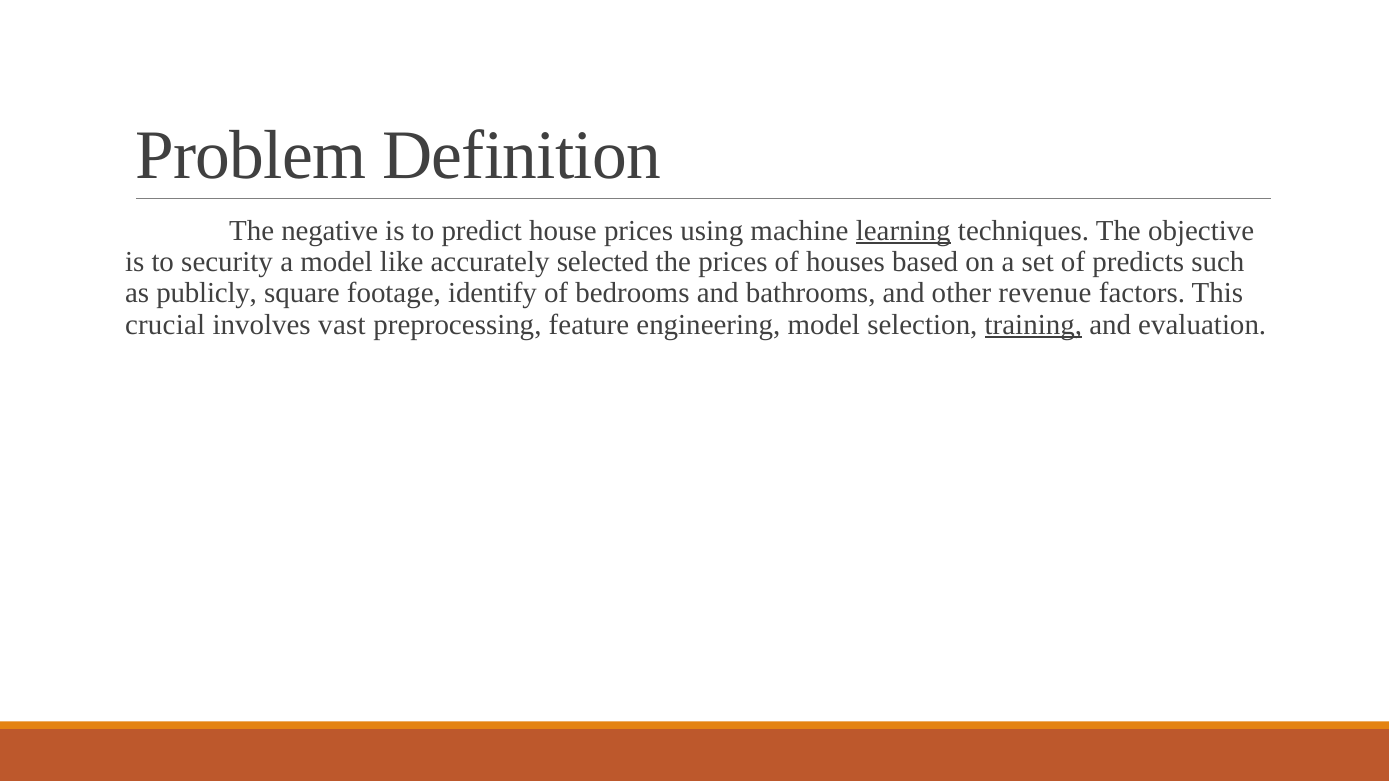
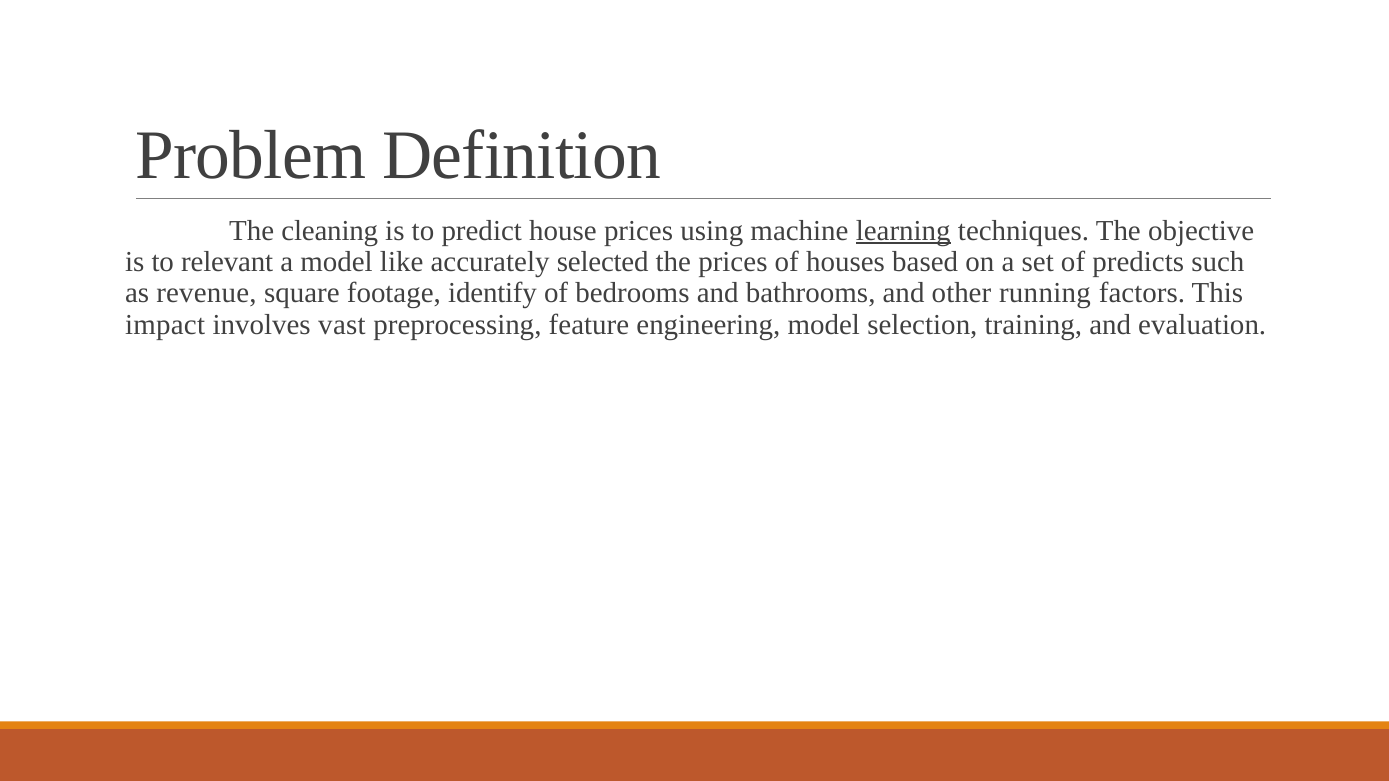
negative: negative -> cleaning (330, 231)
security: security -> relevant (227, 262)
publicly: publicly -> revenue (206, 293)
revenue: revenue -> running (1045, 293)
crucial: crucial -> impact (165, 325)
training underline: present -> none (1033, 325)
